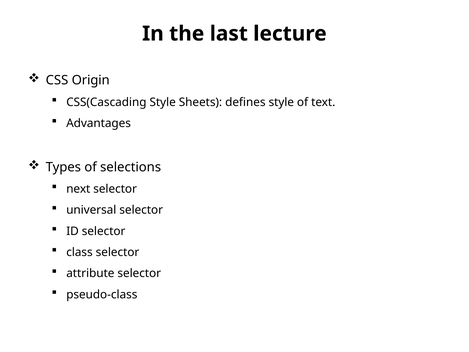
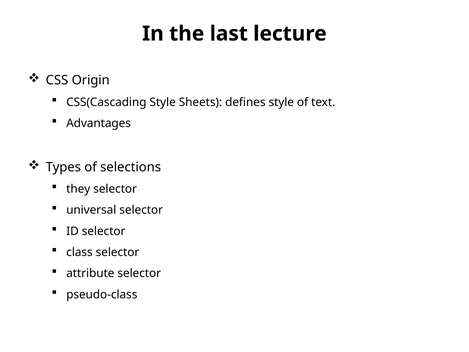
next: next -> they (78, 189)
